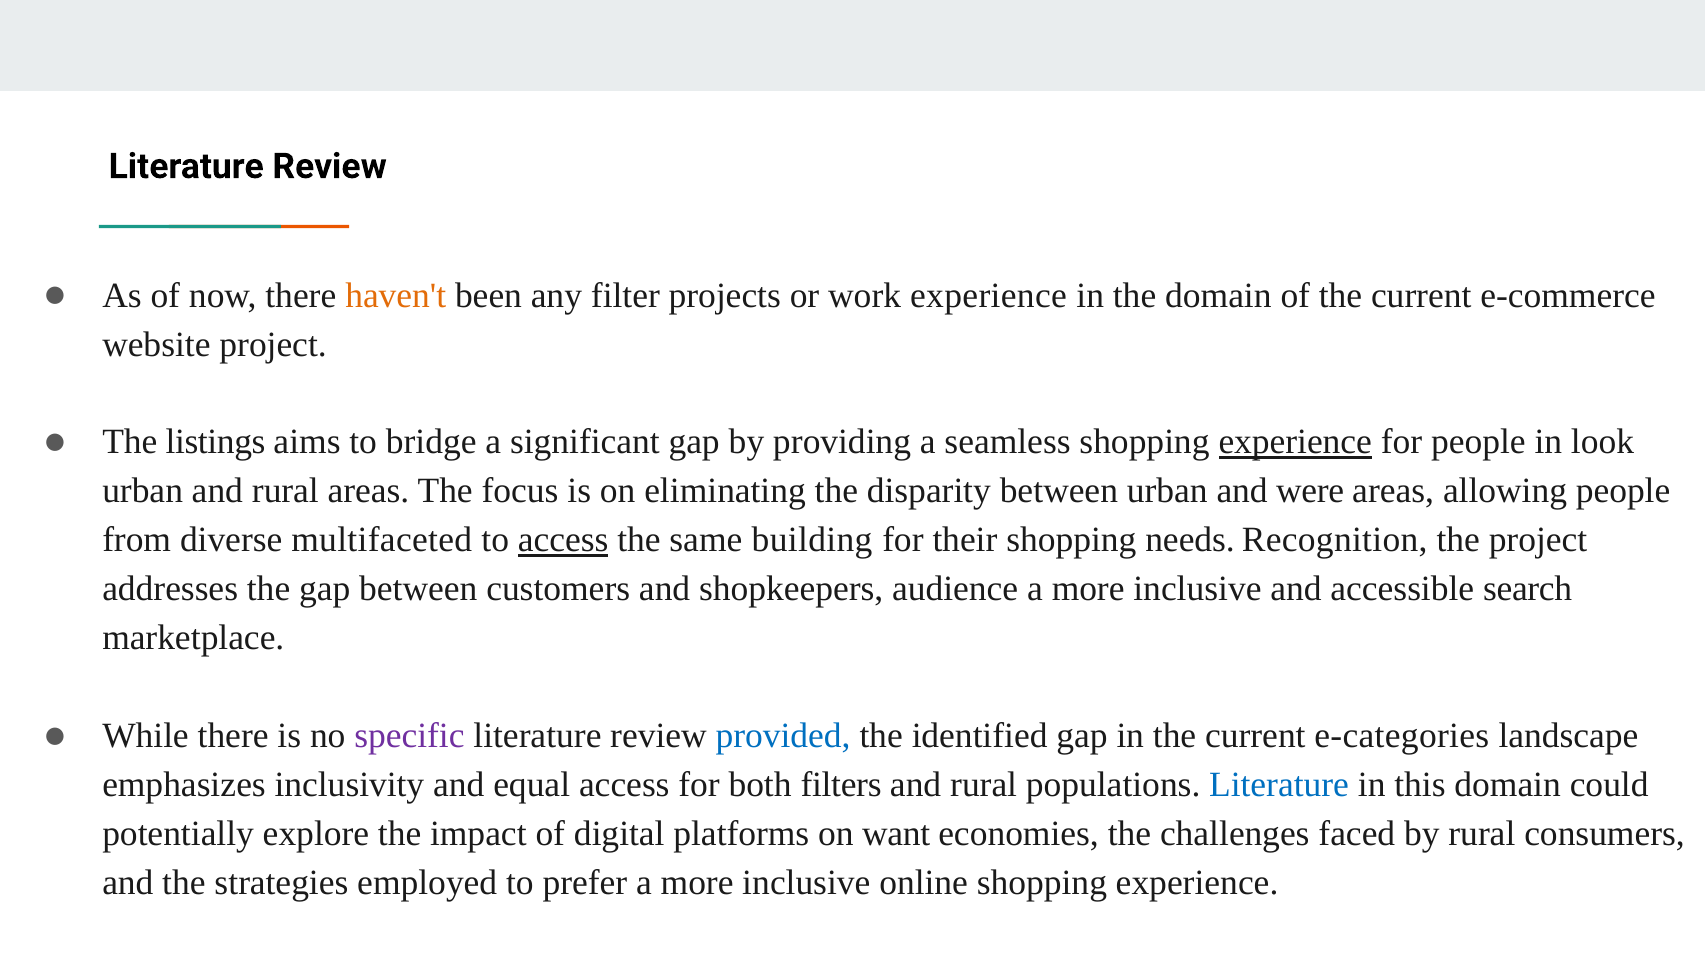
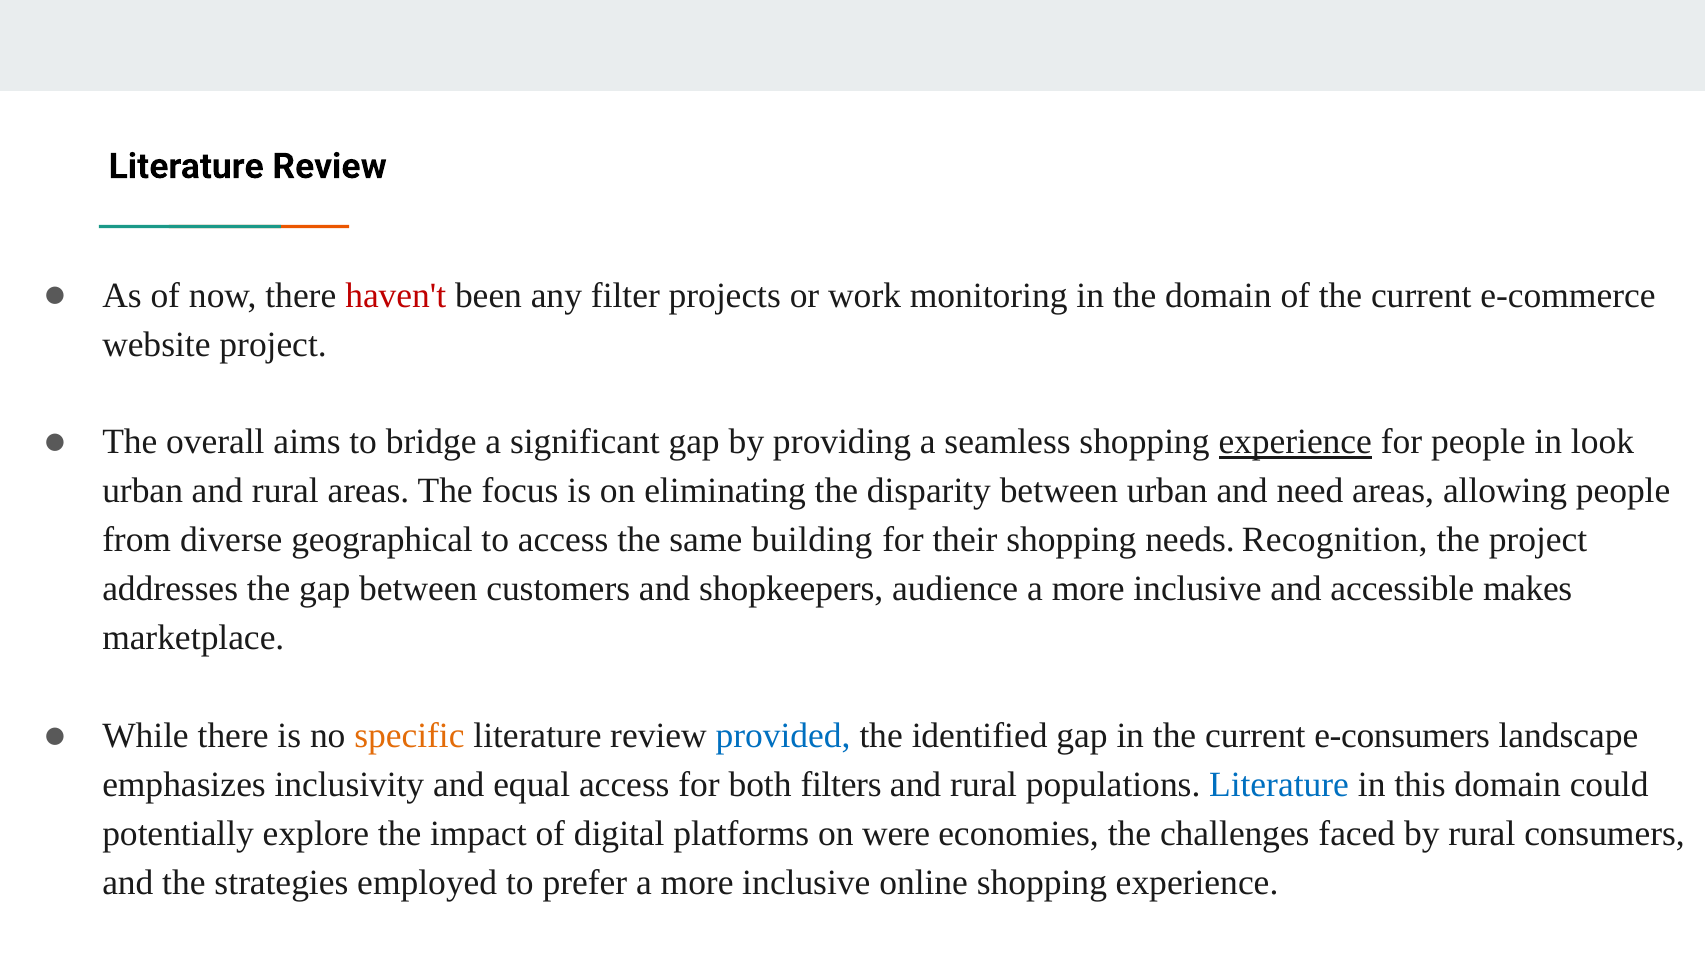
haven't colour: orange -> red (396, 295)
work experience: experience -> monitoring (989, 295)
listings: listings -> overall (215, 442)
were: were -> need (1310, 491)
multifaceted: multifaceted -> geographical (382, 540)
access underline: present -> none (563, 540)
search: search -> makes (1528, 589)
specific colour: purple -> orange (409, 736)
e-categories: e-categories -> e-consumers (1402, 736)
want: want -> were (896, 834)
